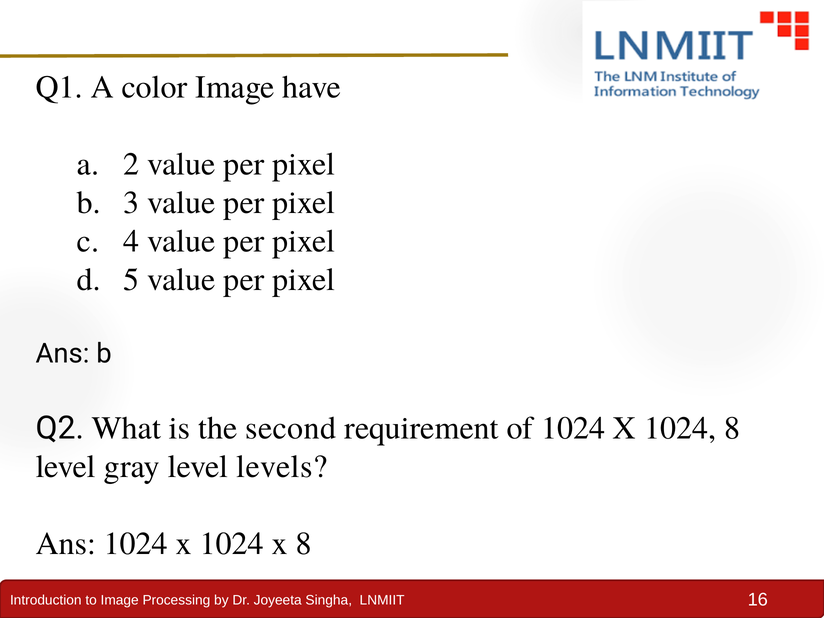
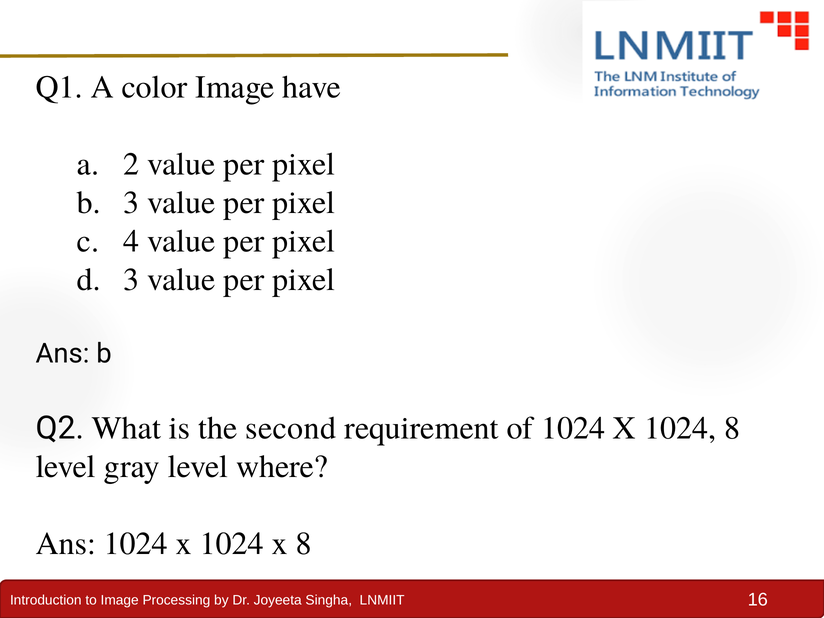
5: 5 -> 3 (131, 280)
levels: levels -> where (282, 467)
